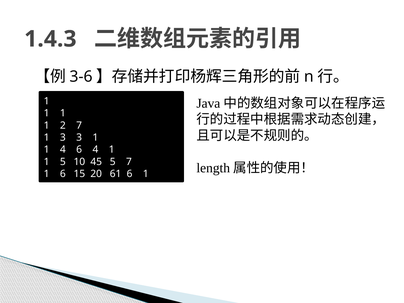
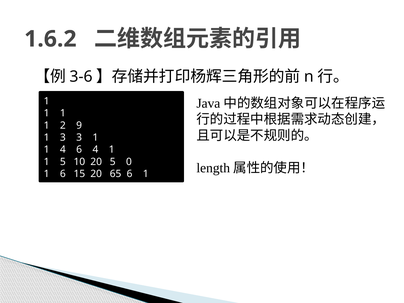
1.4.3: 1.4.3 -> 1.6.2 (50, 39)
2 7: 7 -> 9 (79, 125)
10 45: 45 -> 20 (96, 162)
5 7: 7 -> 0 (129, 162)
61: 61 -> 65 (116, 174)
